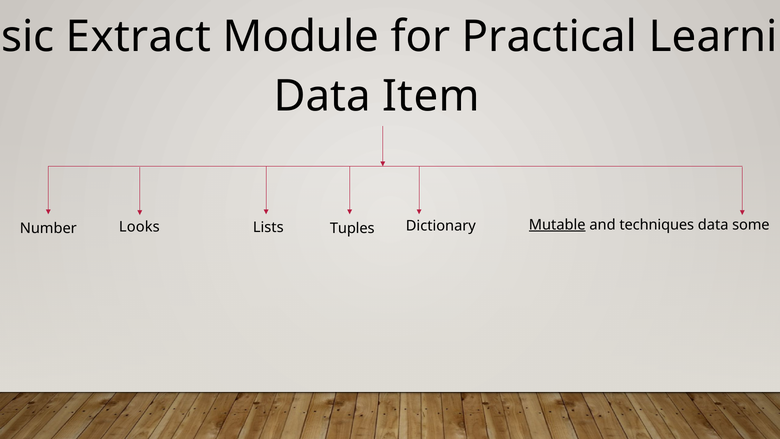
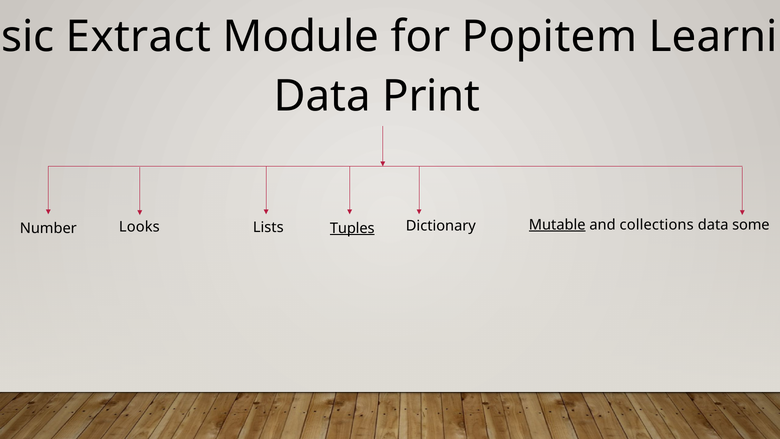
Practical: Practical -> Popitem (549, 37)
Item: Item -> Print (431, 96)
Tuples underline: none -> present (352, 228)
techniques: techniques -> collections (657, 225)
